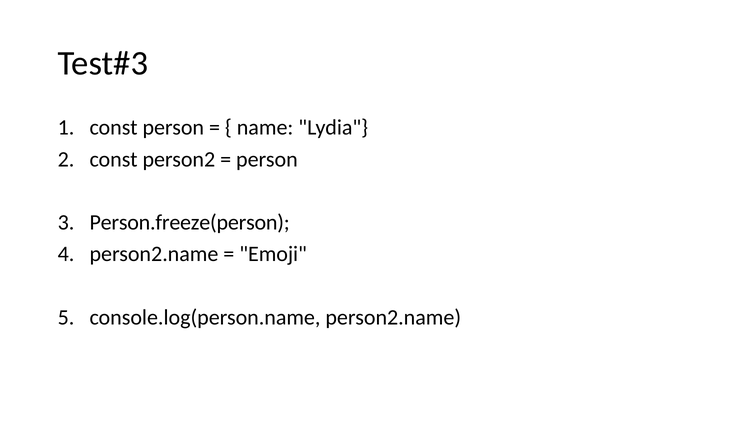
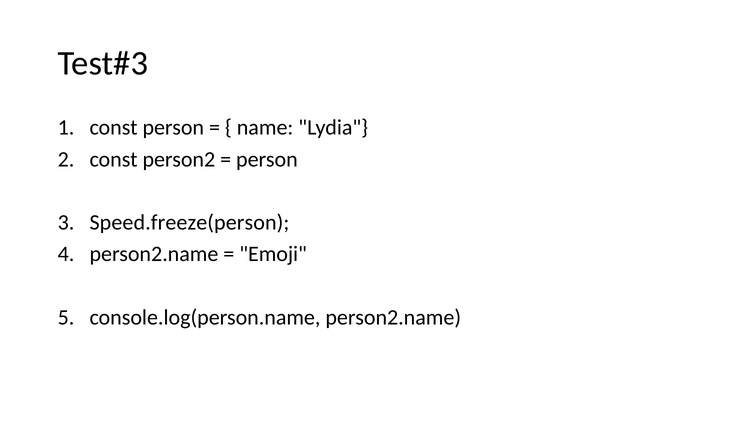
Person.freeze(person: Person.freeze(person -> Speed.freeze(person (189, 223)
